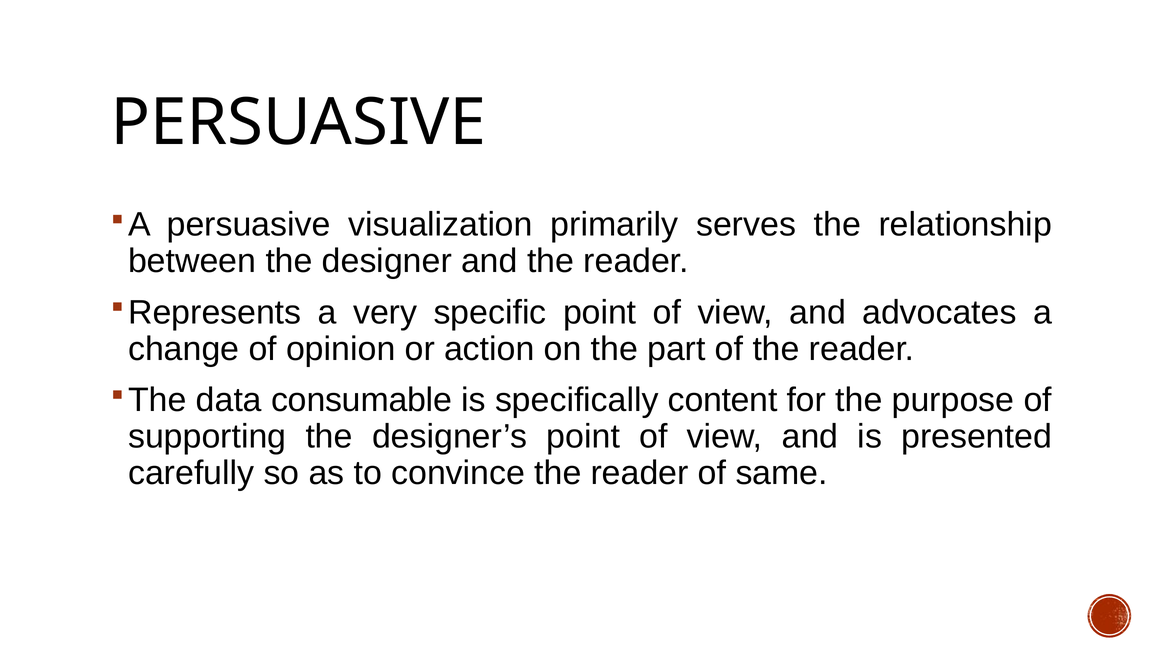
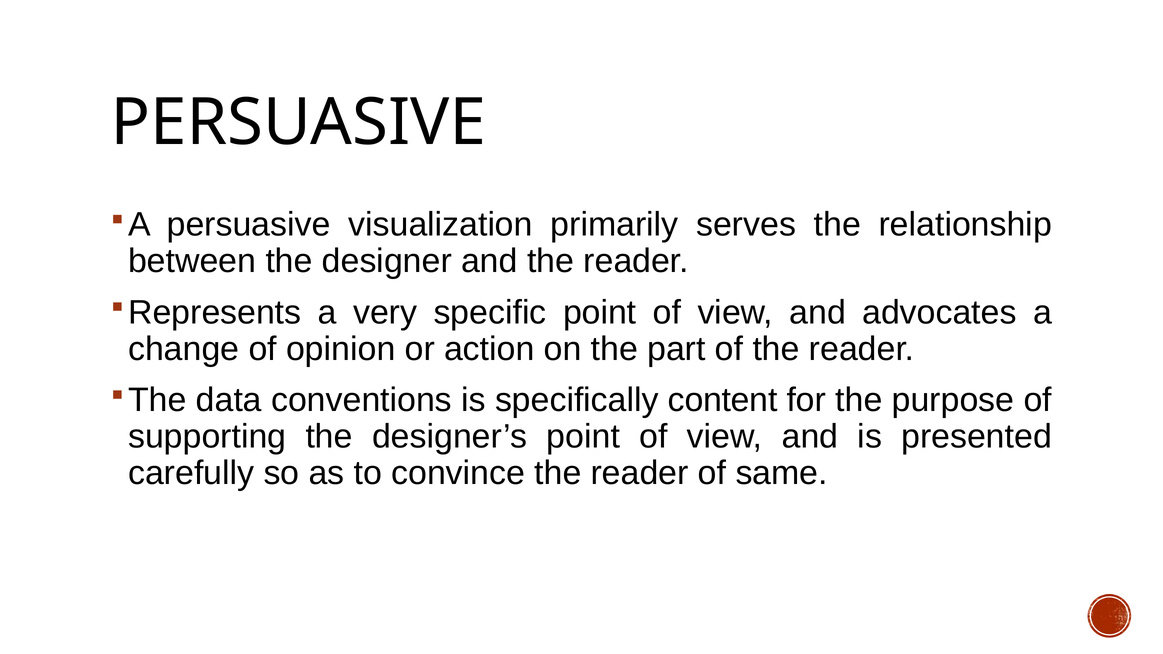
consumable: consumable -> conventions (362, 400)
